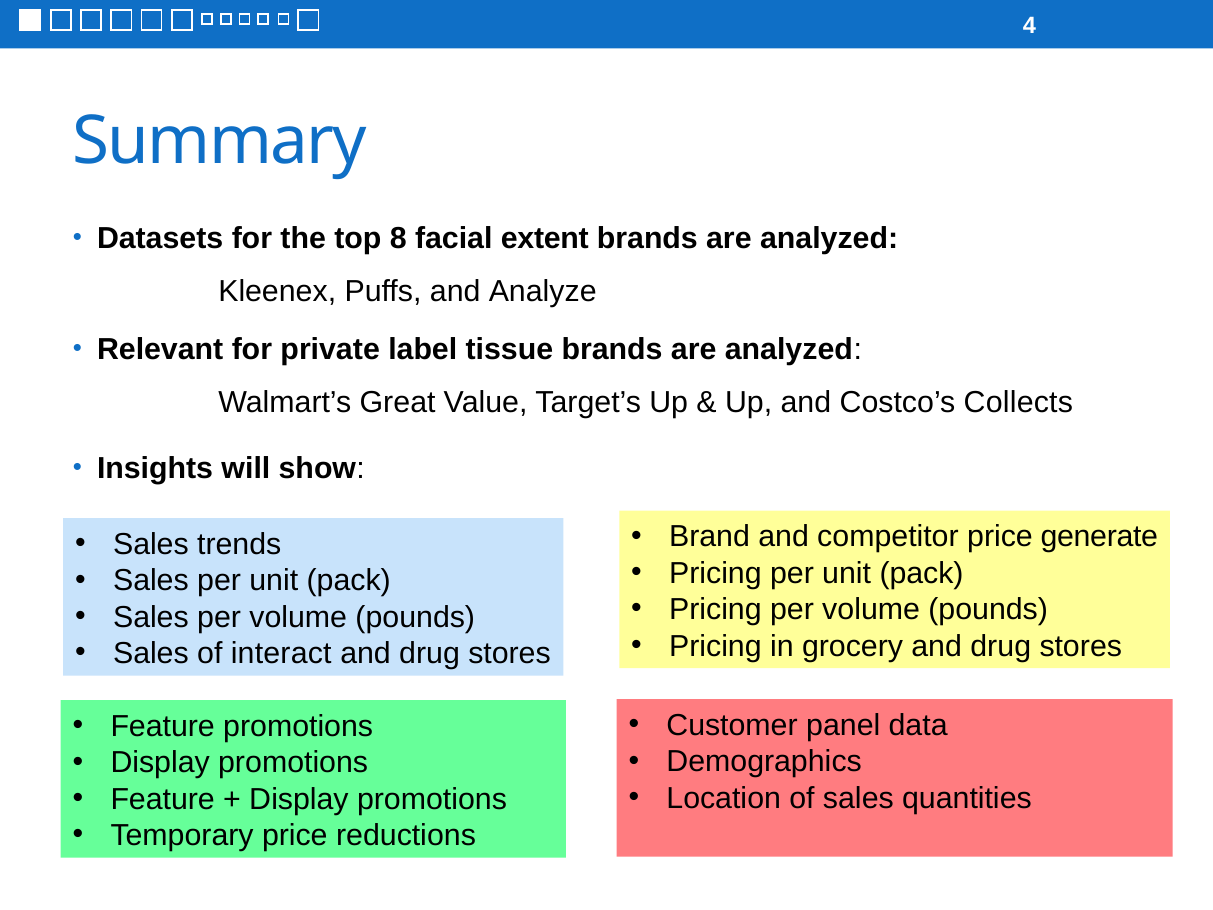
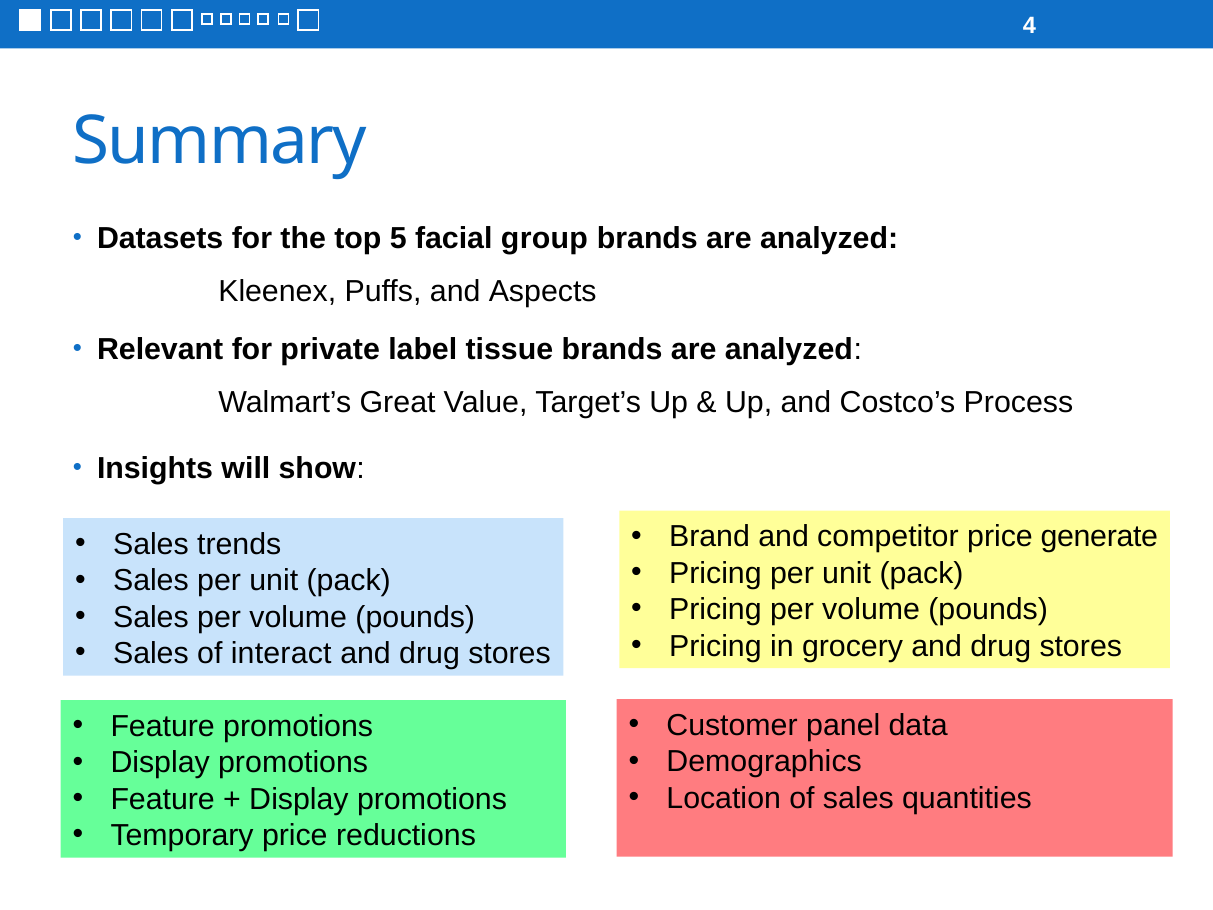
8: 8 -> 5 (398, 239)
extent: extent -> group (544, 239)
Analyze: Analyze -> Aspects (543, 291)
Collects: Collects -> Process (1018, 402)
